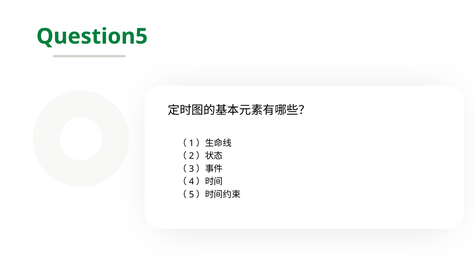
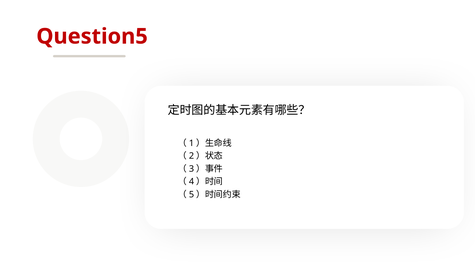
Question5 colour: green -> red (92, 36)
